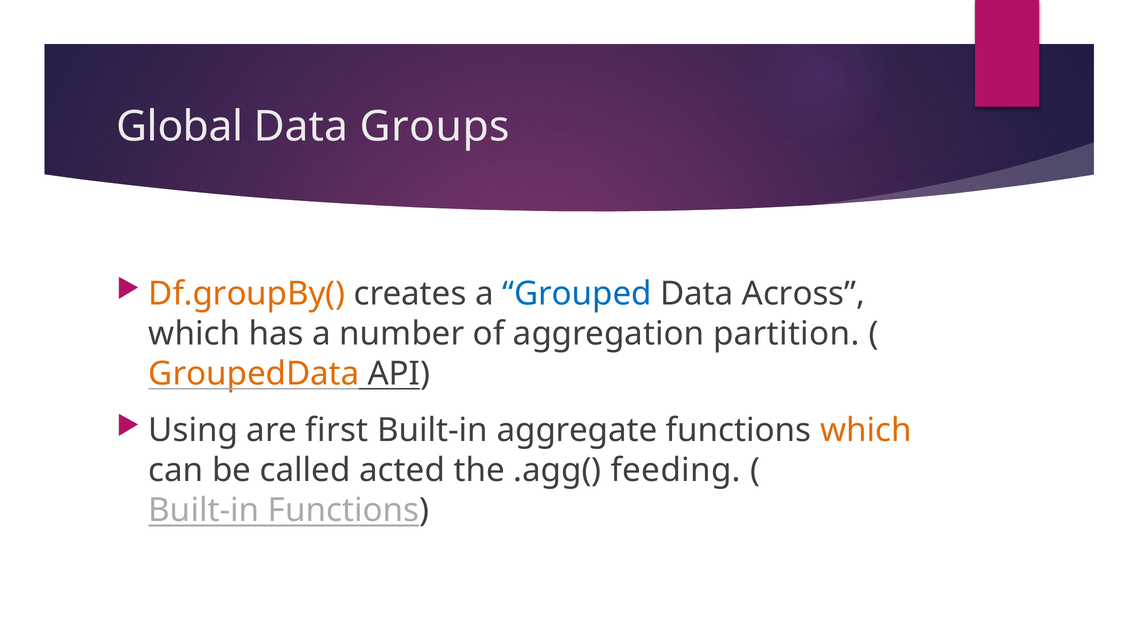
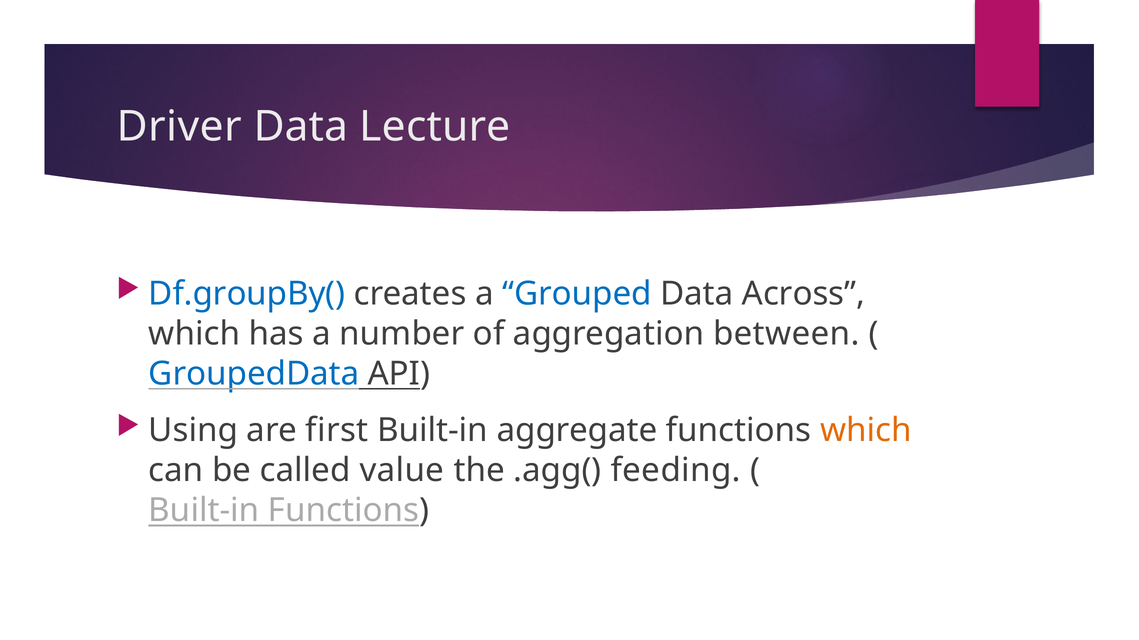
Global: Global -> Driver (179, 127)
Groups: Groups -> Lecture (435, 127)
Df.groupBy( colour: orange -> blue (247, 294)
partition: partition -> between (786, 334)
GroupedData colour: orange -> blue (254, 374)
acted: acted -> value (402, 471)
